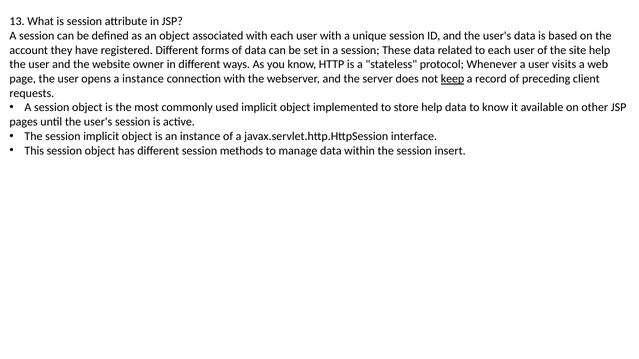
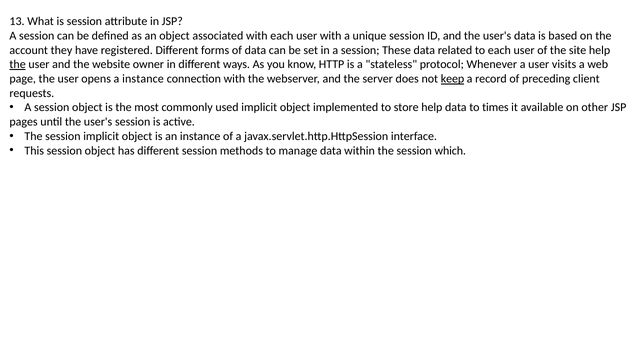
the underline: none -> present (18, 65)
to know: know -> times (495, 108)
insert: insert -> which (450, 151)
